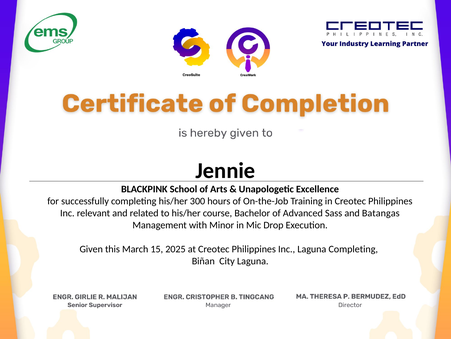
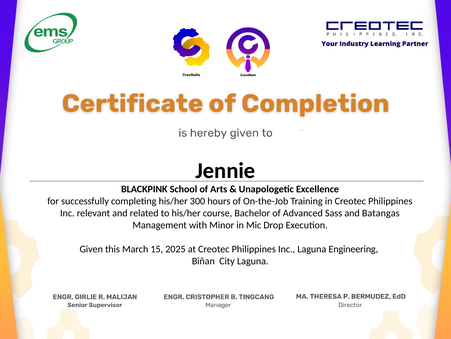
Laguna Completing: Completing -> Engineering (353, 249)
